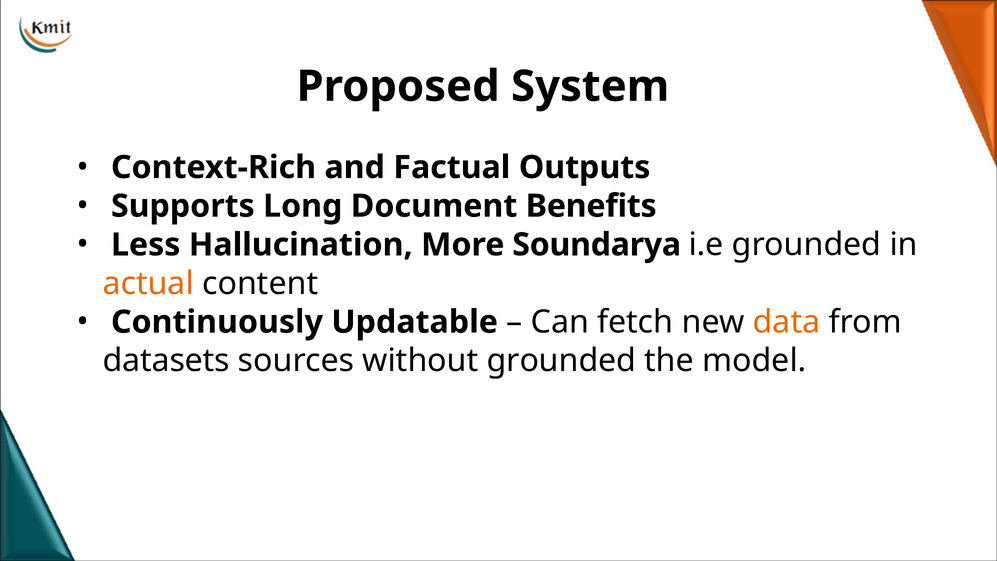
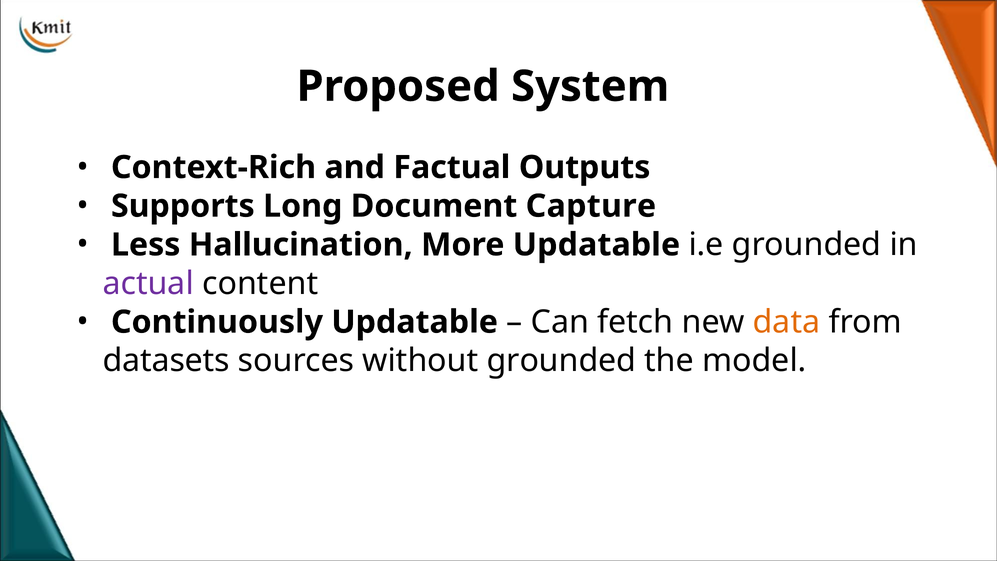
Benefits: Benefits -> Capture (591, 206)
More Soundarya: Soundarya -> Updatable (596, 245)
actual colour: orange -> purple (148, 283)
